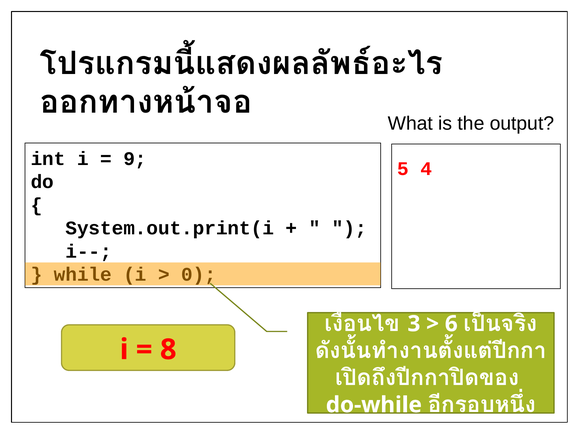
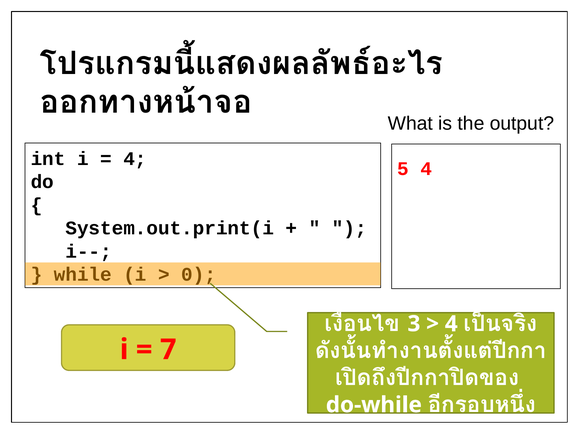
9: 9 -> 4 (135, 159)
6: 6 -> 4 (451, 324)
8: 8 -> 7 (168, 350)
